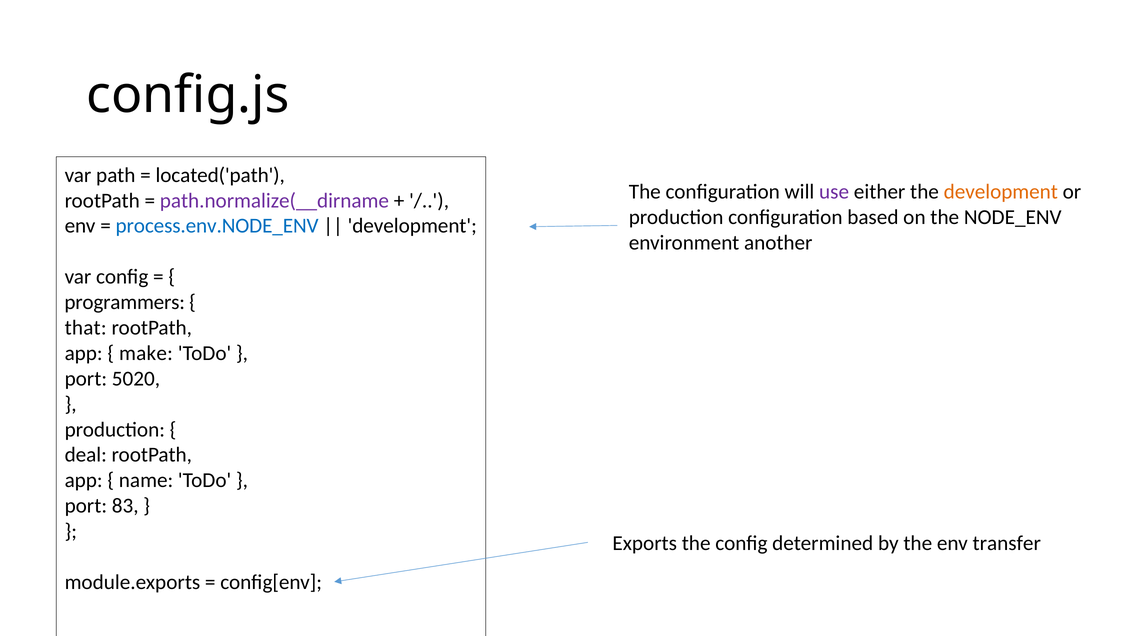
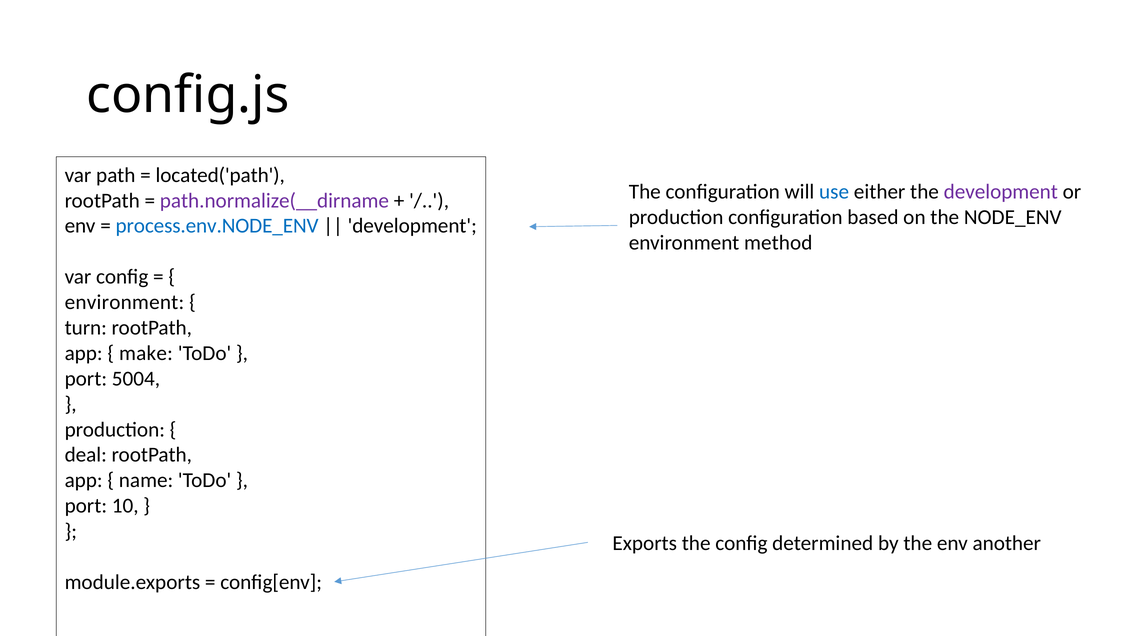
use colour: purple -> blue (834, 192)
development colour: orange -> purple (1001, 192)
another: another -> method (778, 243)
programmers: programmers -> environment (124, 302)
that: that -> turn (86, 328)
5020: 5020 -> 5004 (136, 379)
83: 83 -> 10 (125, 506)
transfer: transfer -> another (1007, 543)
